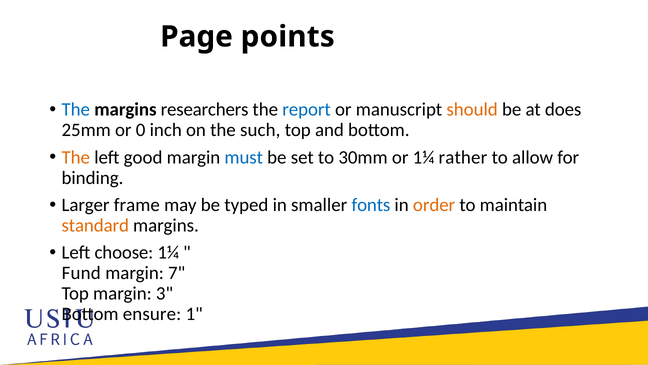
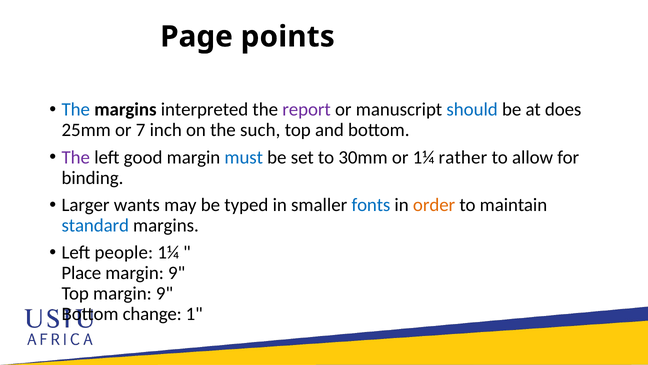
researchers: researchers -> interpreted (205, 110)
report colour: blue -> purple (307, 110)
should colour: orange -> blue (472, 110)
0: 0 -> 7 (141, 130)
The colour: orange -> purple (76, 157)
frame: frame -> wants (137, 205)
standard colour: orange -> blue (95, 225)
choose: choose -> people (124, 252)
Fund: Fund -> Place (81, 273)
7: 7 -> 9 (177, 273)
Top margin 3: 3 -> 9 (165, 293)
ensure: ensure -> change (152, 314)
